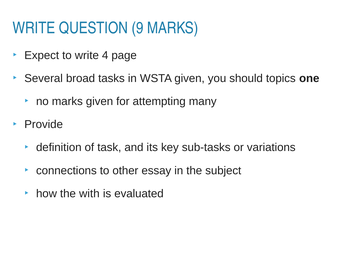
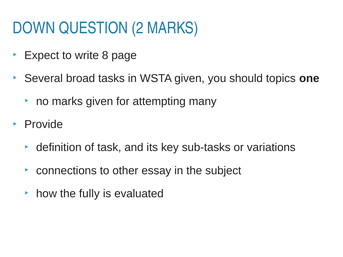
WRITE: WRITE -> DOWN (34, 28)
9: 9 -> 2 (138, 28)
4: 4 -> 8 (105, 55)
with: with -> fully (89, 194)
